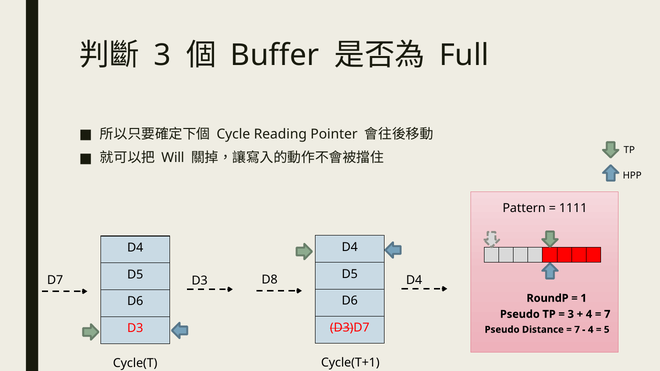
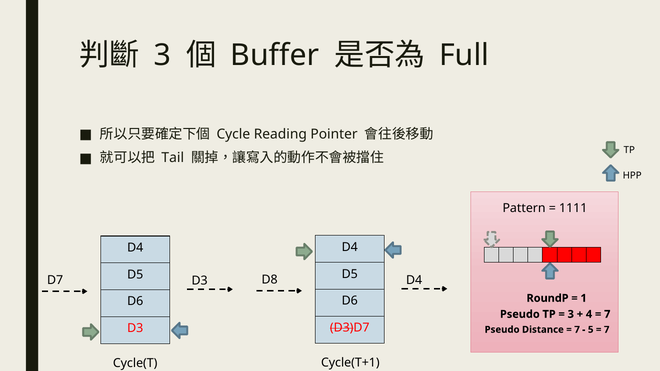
Will: Will -> Tail (173, 158)
4: 4 -> 5 (591, 330)
5: 5 -> 7 (607, 330)
